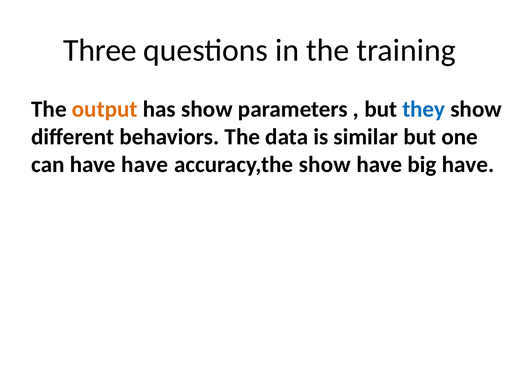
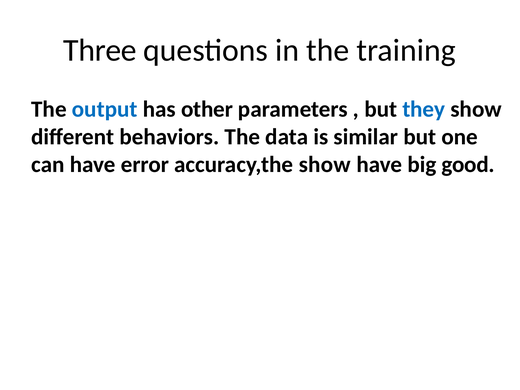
output colour: orange -> blue (105, 109)
has show: show -> other (207, 109)
have have: have -> error (145, 165)
big have: have -> good (468, 165)
